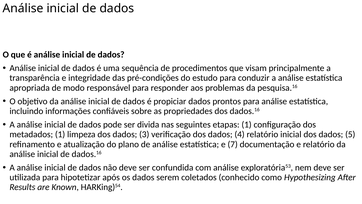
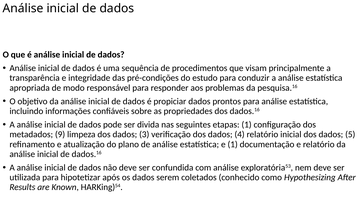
metadados 1: 1 -> 9 (60, 134)
e 7: 7 -> 1 (233, 144)
